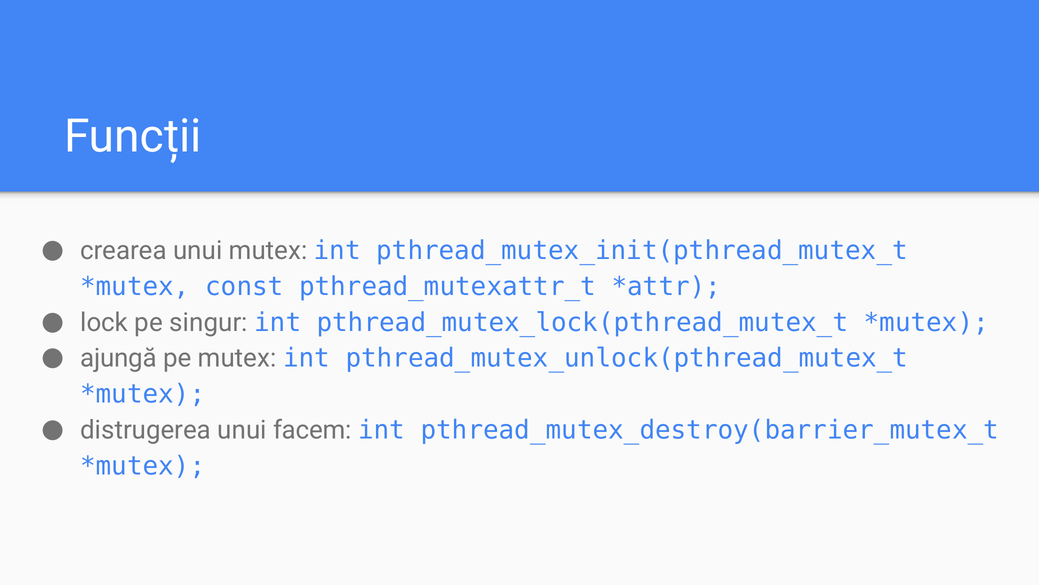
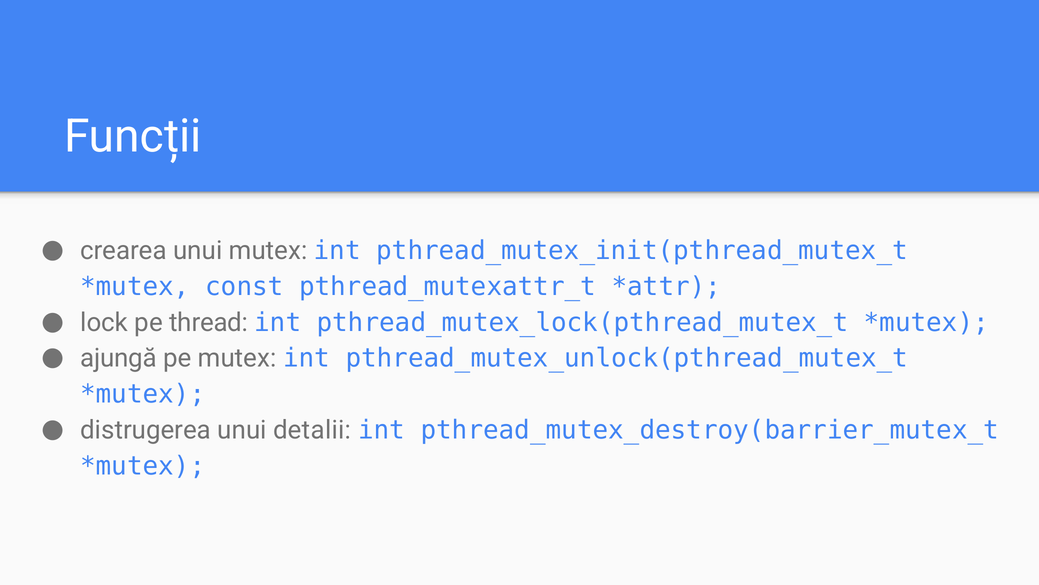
singur: singur -> thread (209, 322)
facem: facem -> detalii (312, 430)
